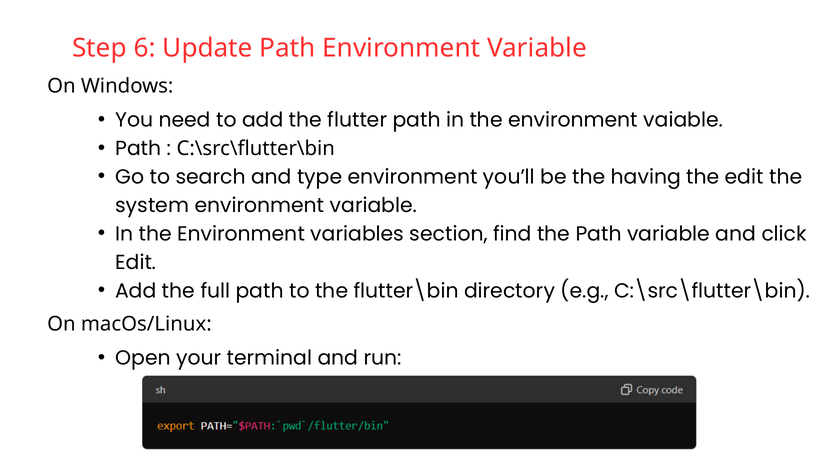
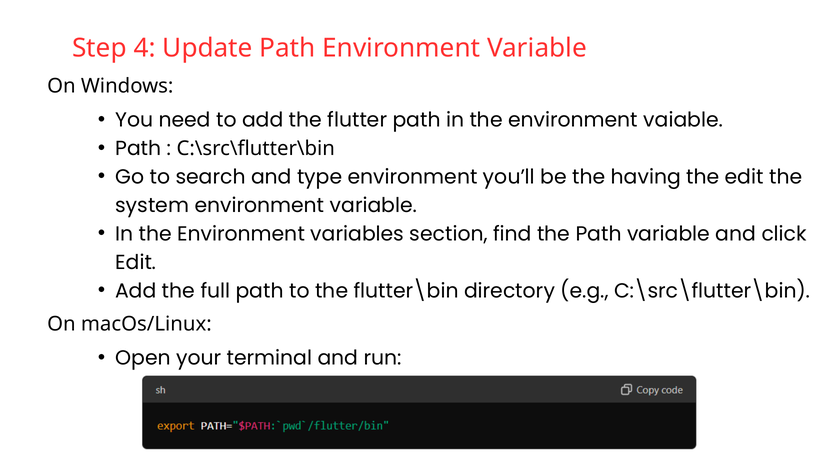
6: 6 -> 4 (145, 48)
